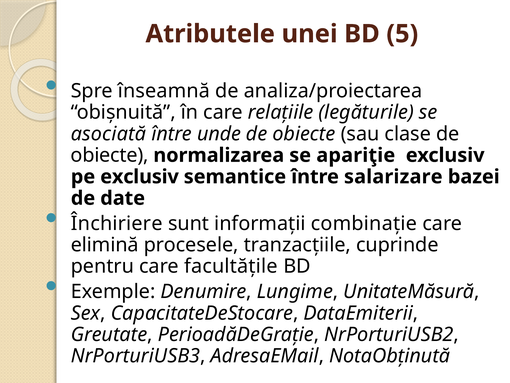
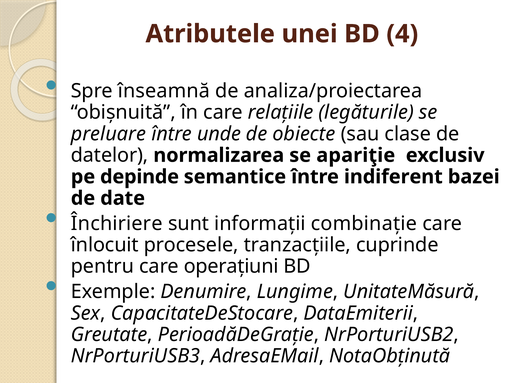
5: 5 -> 4 (402, 34)
asociată: asociată -> preluare (108, 134)
obiecte: obiecte -> datelor (110, 155)
pe exclusiv: exclusiv -> depinde (140, 177)
salarizare: salarizare -> indiferent (393, 177)
elimină: elimină -> înlocuit (105, 245)
facultăţile: facultăţile -> operaţiuni (231, 266)
